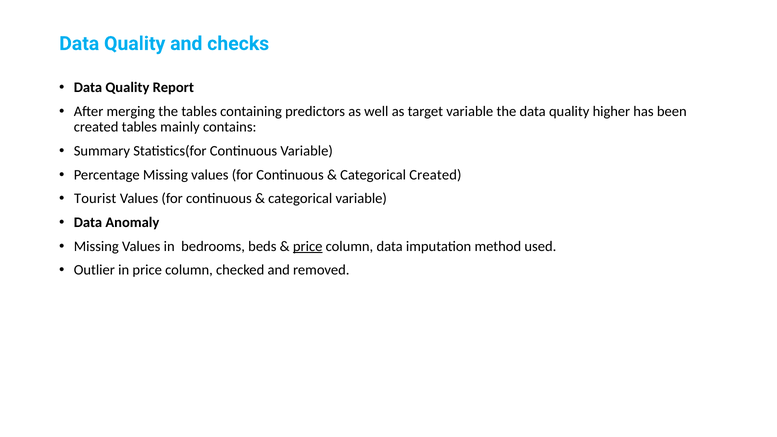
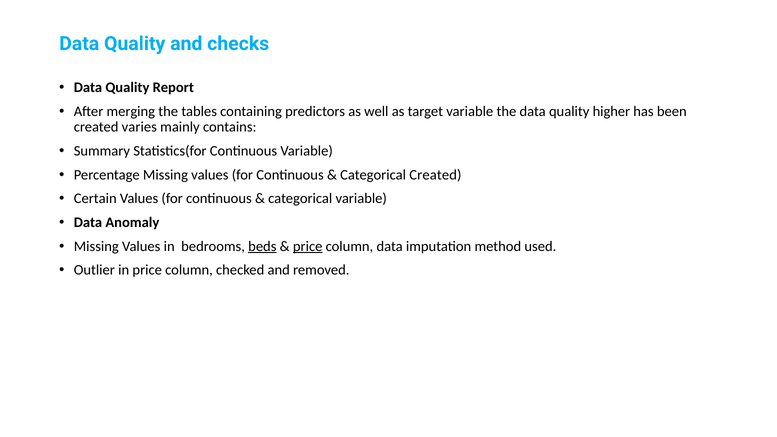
created tables: tables -> varies (139, 127)
Tourist: Tourist -> Certain (95, 199)
beds underline: none -> present (262, 246)
